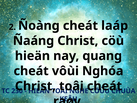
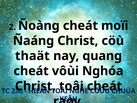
laáp: laáp -> moïi (115, 26)
hieän: hieän -> thaät (32, 56)
